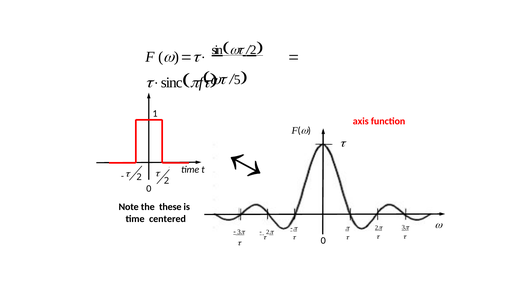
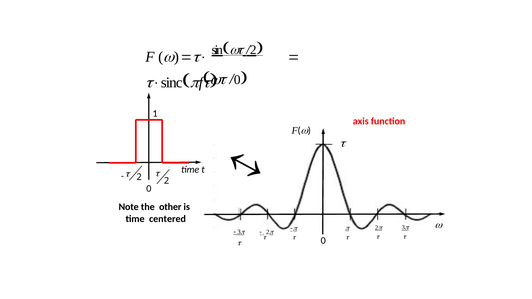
5: 5 -> 0 (237, 80)
these: these -> other (170, 207)
